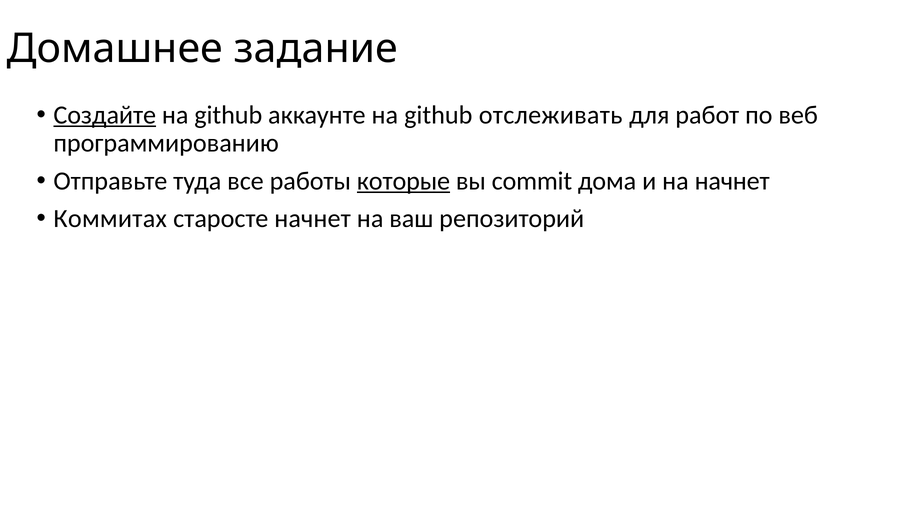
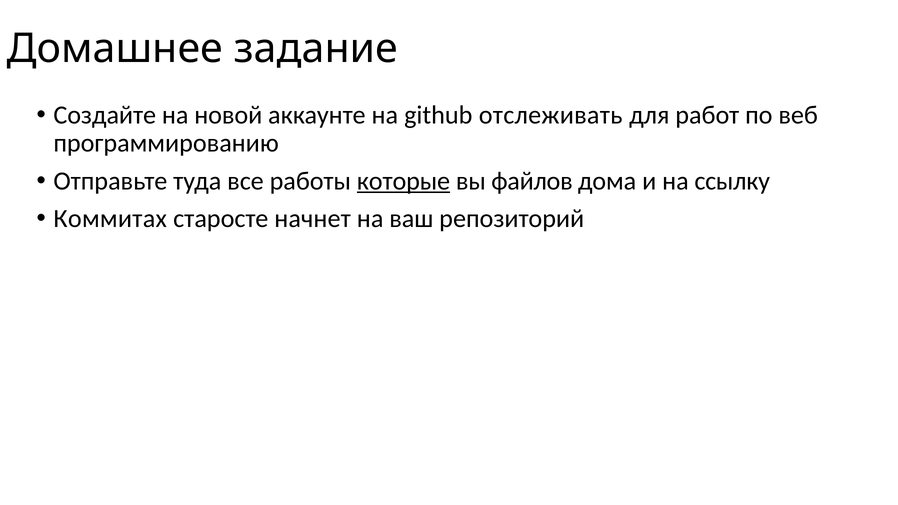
Создайте underline: present -> none (105, 115)
github: github -> новой (228, 115)
commit: commit -> файлов (532, 181)
на начнет: начнет -> ссылку (732, 181)
